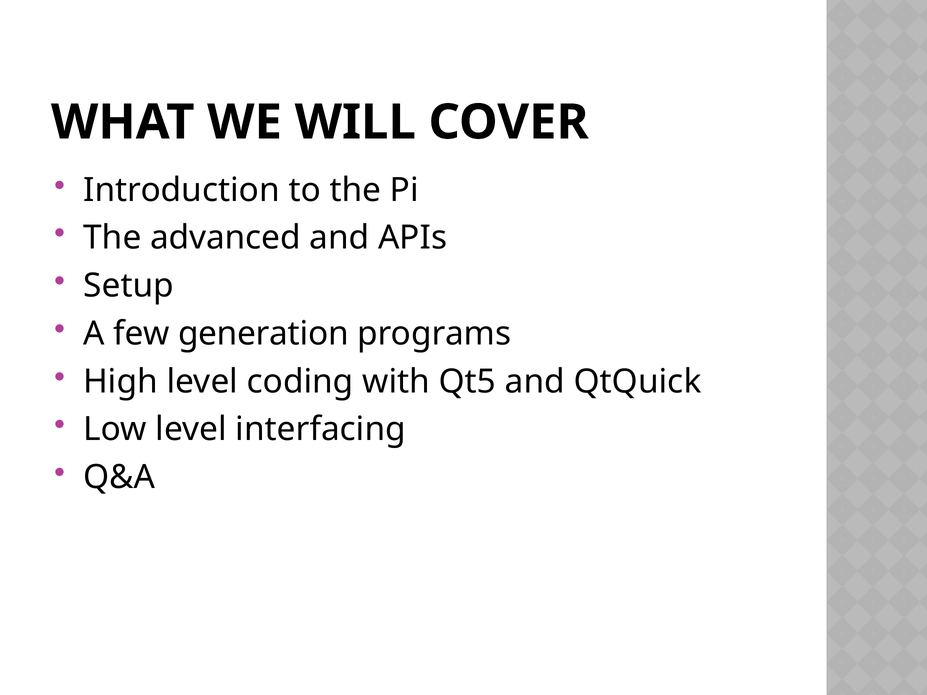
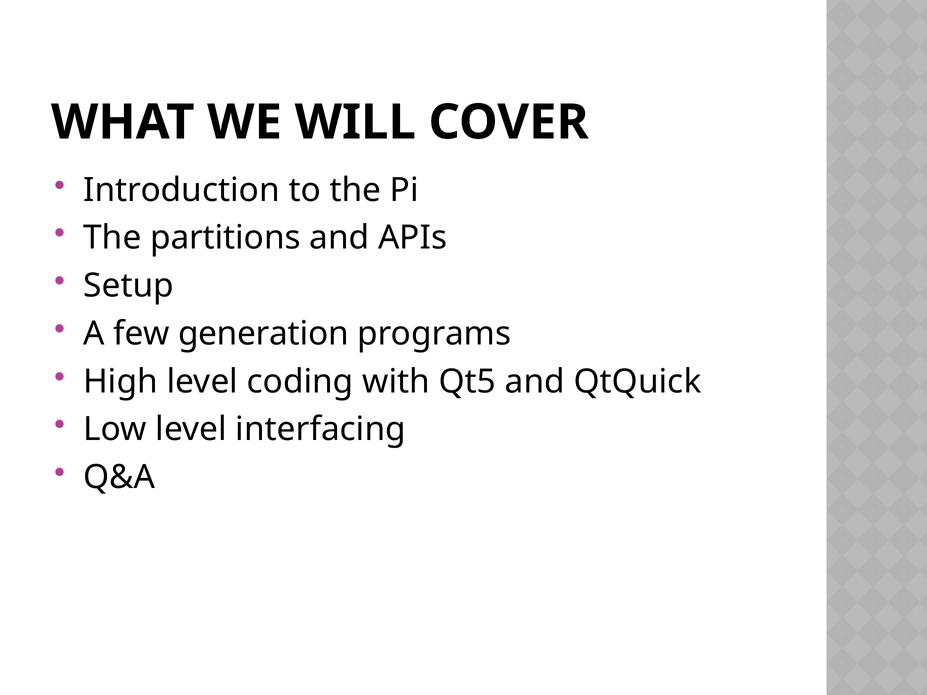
advanced: advanced -> partitions (225, 238)
